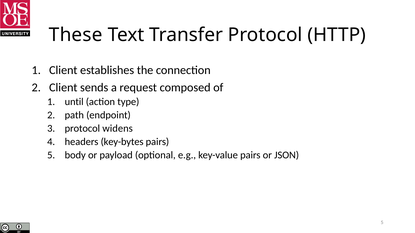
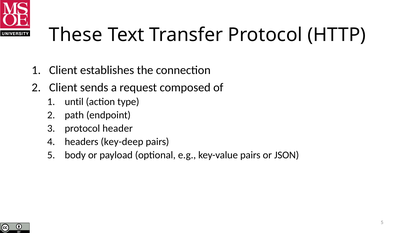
widens: widens -> header (118, 129)
key-bytes: key-bytes -> key-deep (122, 142)
